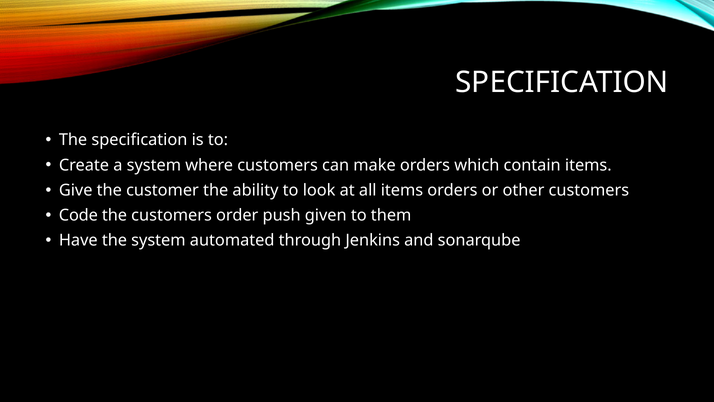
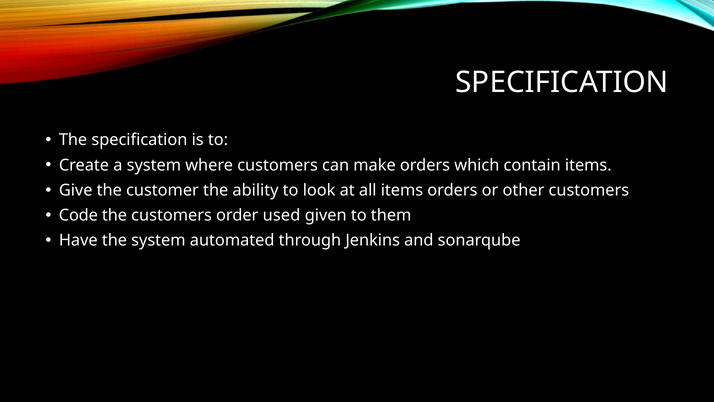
push: push -> used (282, 215)
